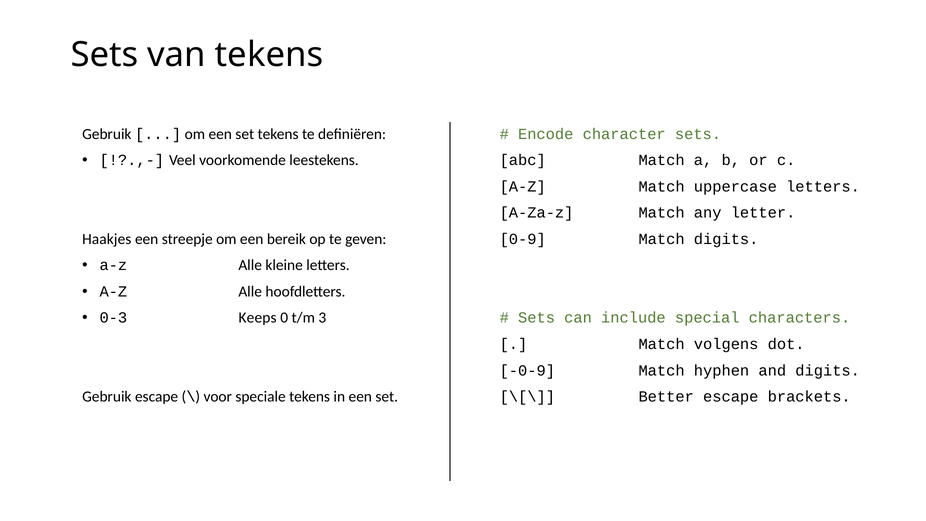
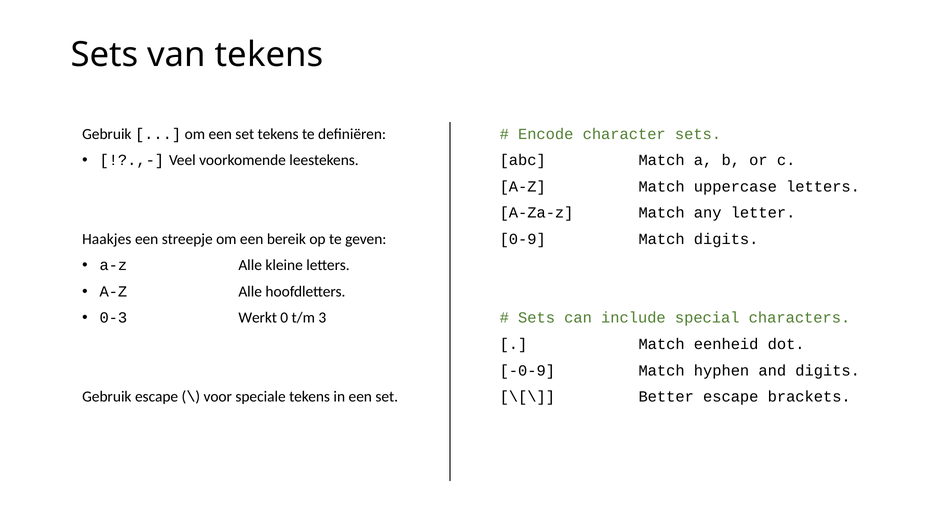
Keeps: Keeps -> Werkt (258, 318)
volgens: volgens -> eenheid (726, 344)
